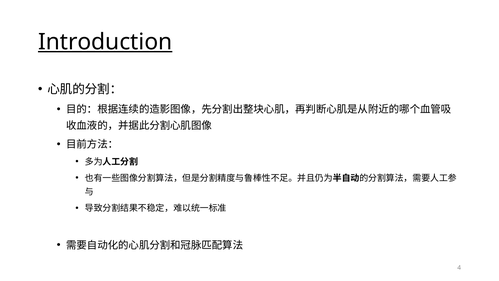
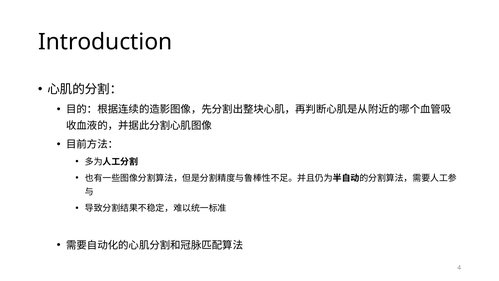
Introduction underline: present -> none (105, 42)
